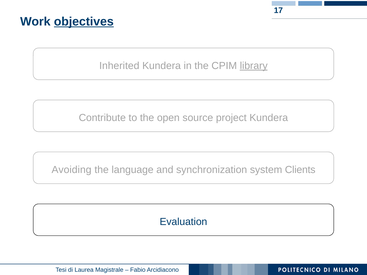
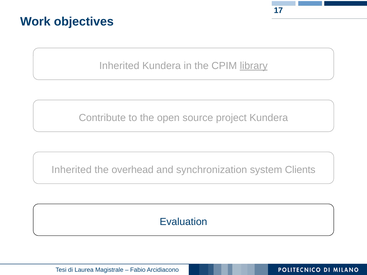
objectives underline: present -> none (84, 22)
Avoiding: Avoiding -> Inherited (72, 170)
language: language -> overhead (133, 170)
